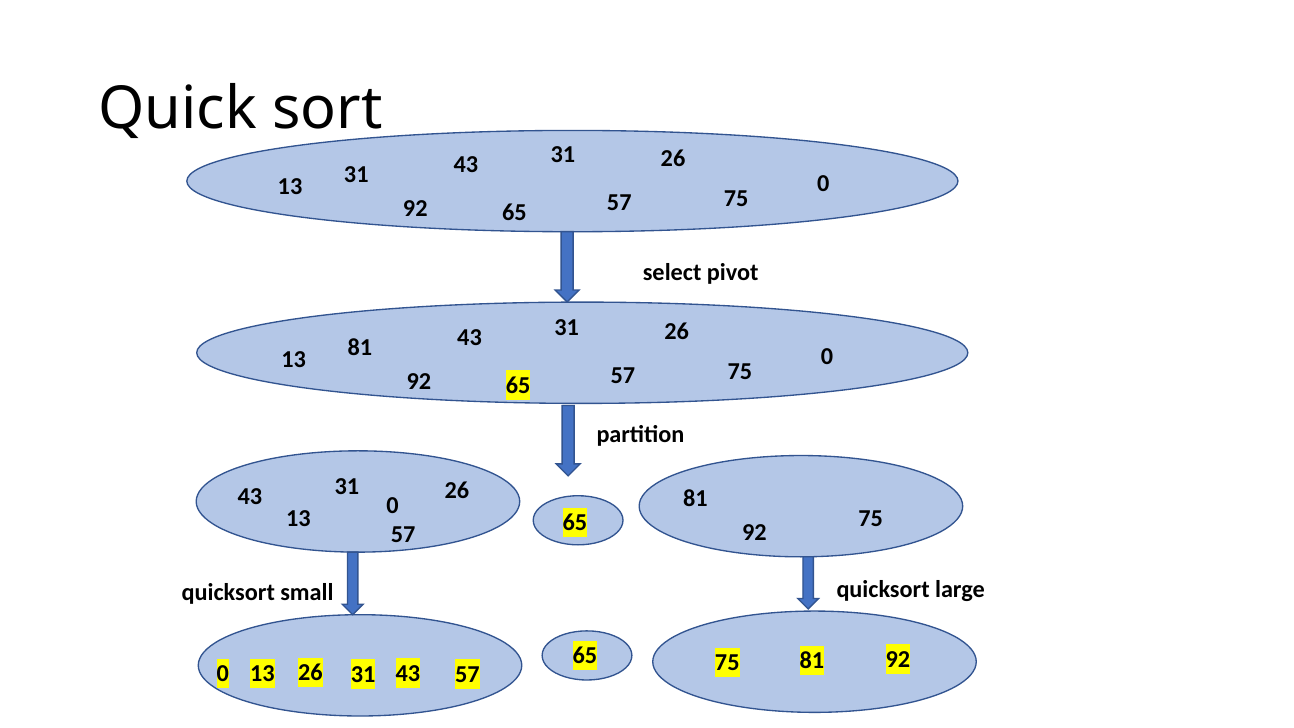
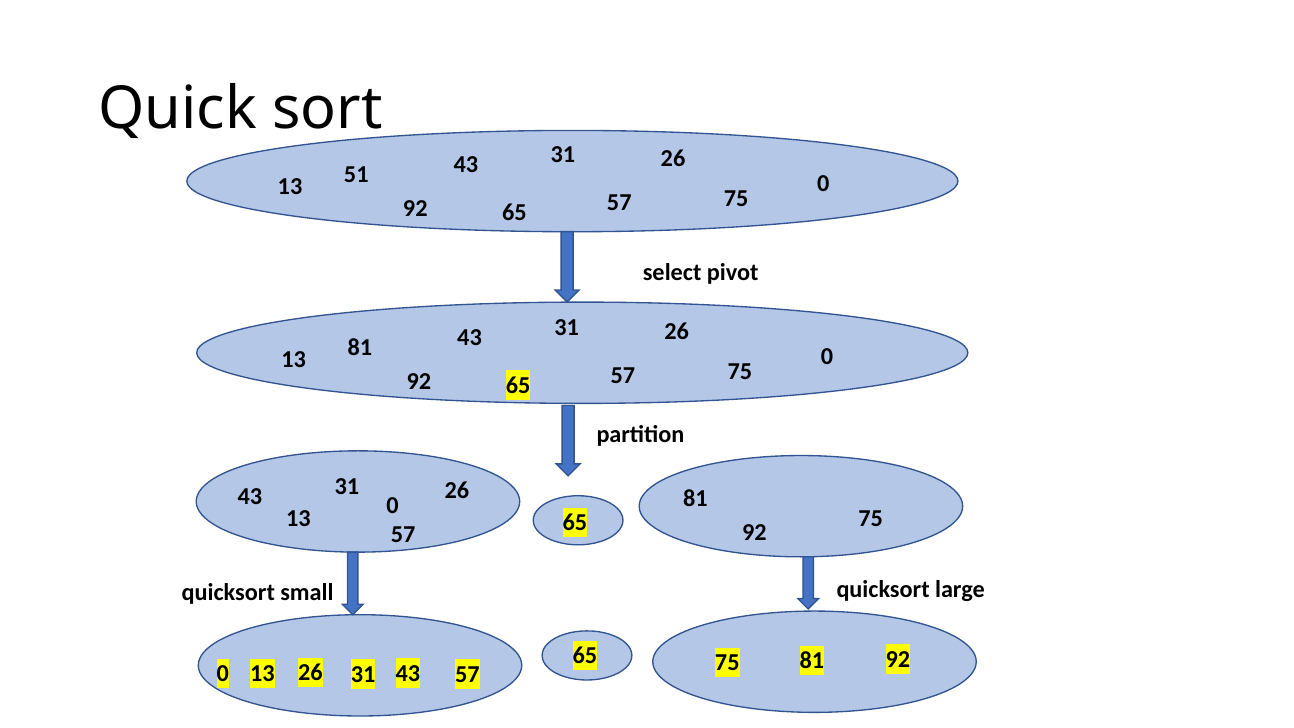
13 31: 31 -> 51 (356, 175)
